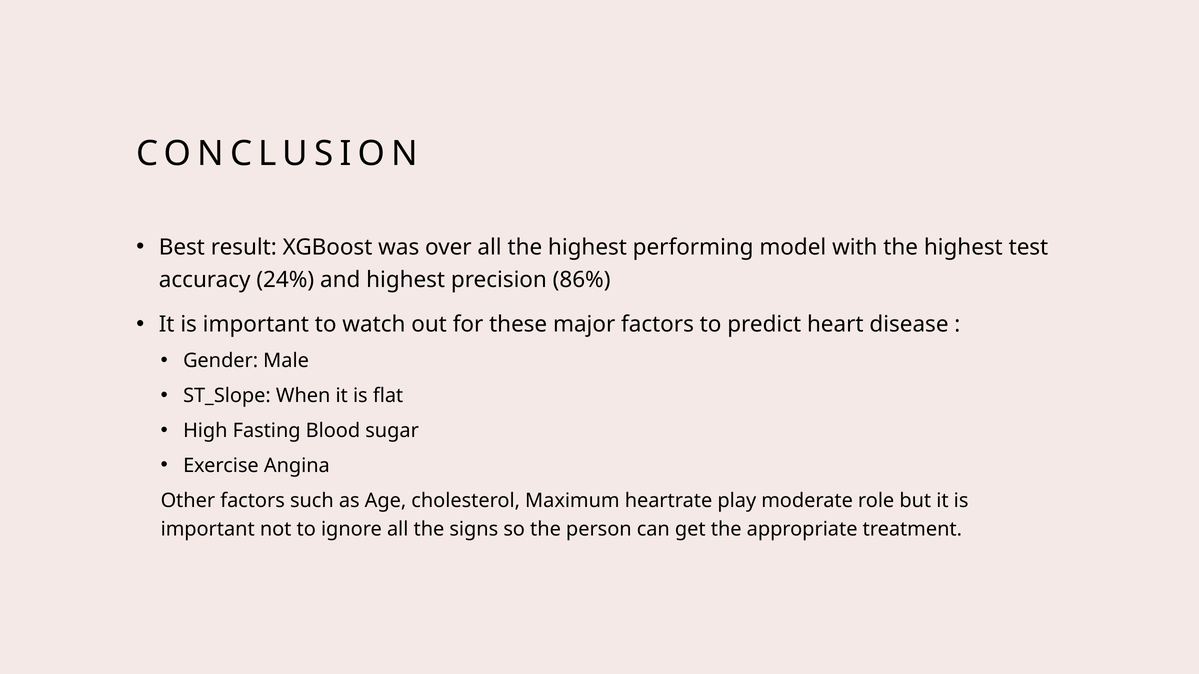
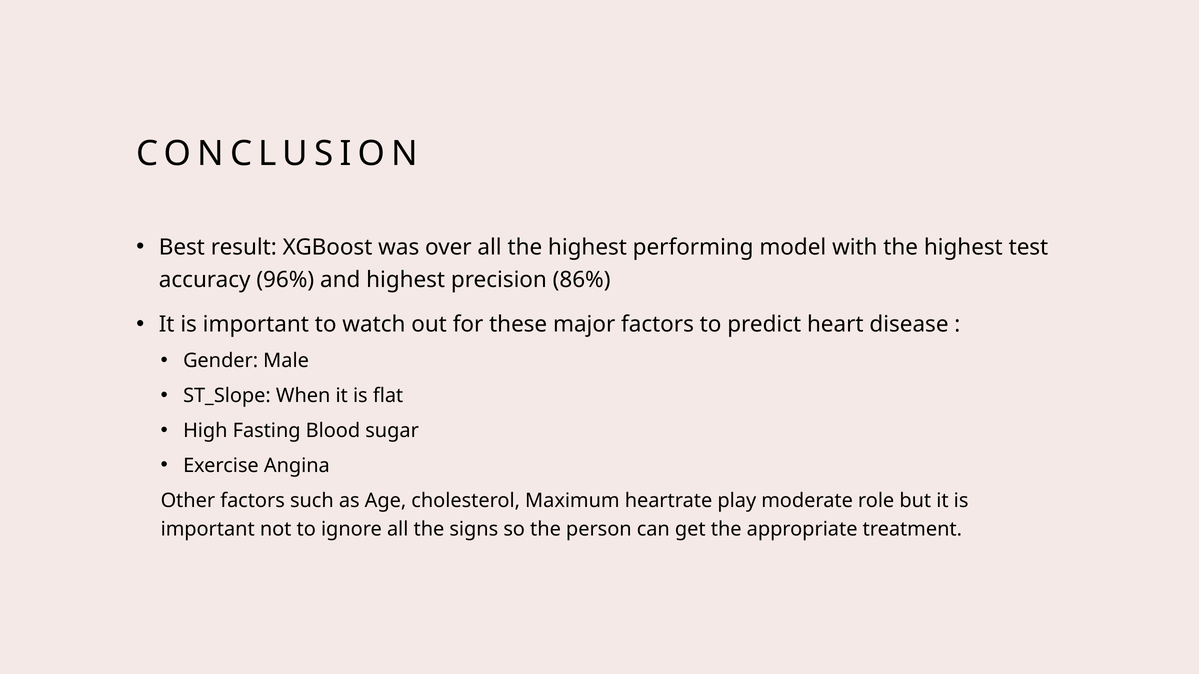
24%: 24% -> 96% (285, 280)
